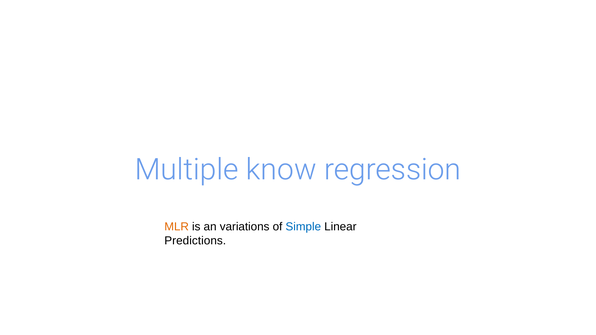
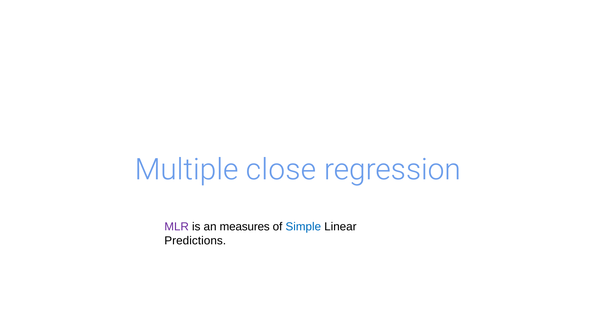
know: know -> close (281, 170)
MLR colour: orange -> purple (177, 227)
variations: variations -> measures (245, 227)
